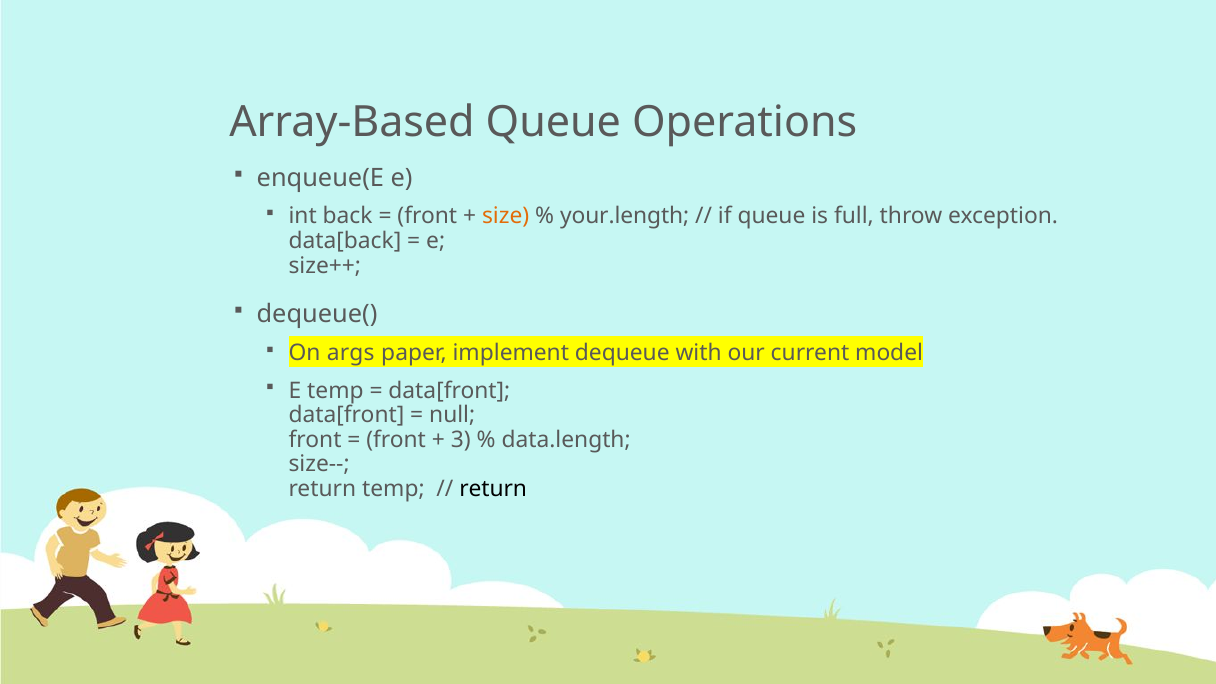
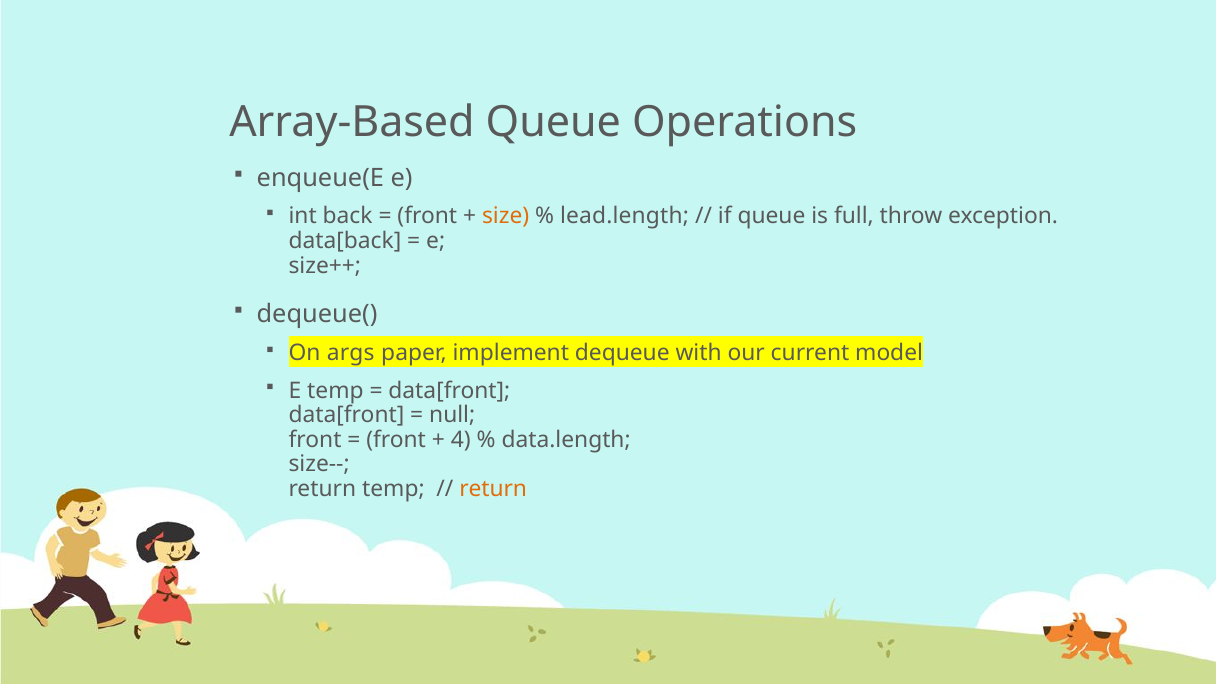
your.length: your.length -> lead.length (625, 216)
3: 3 -> 4 (461, 440)
return colour: black -> orange (493, 489)
